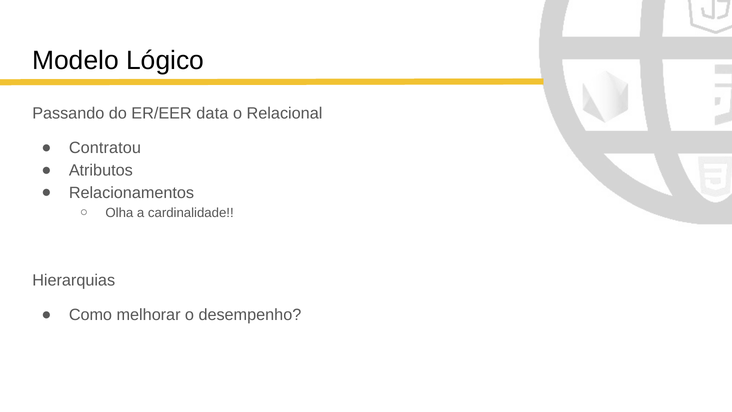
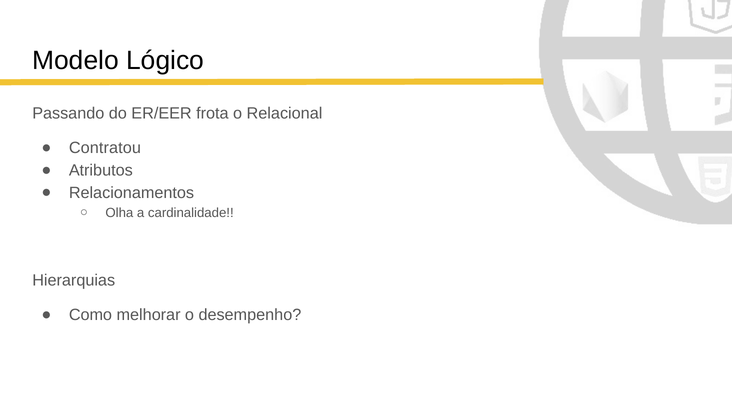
data: data -> frota (212, 113)
